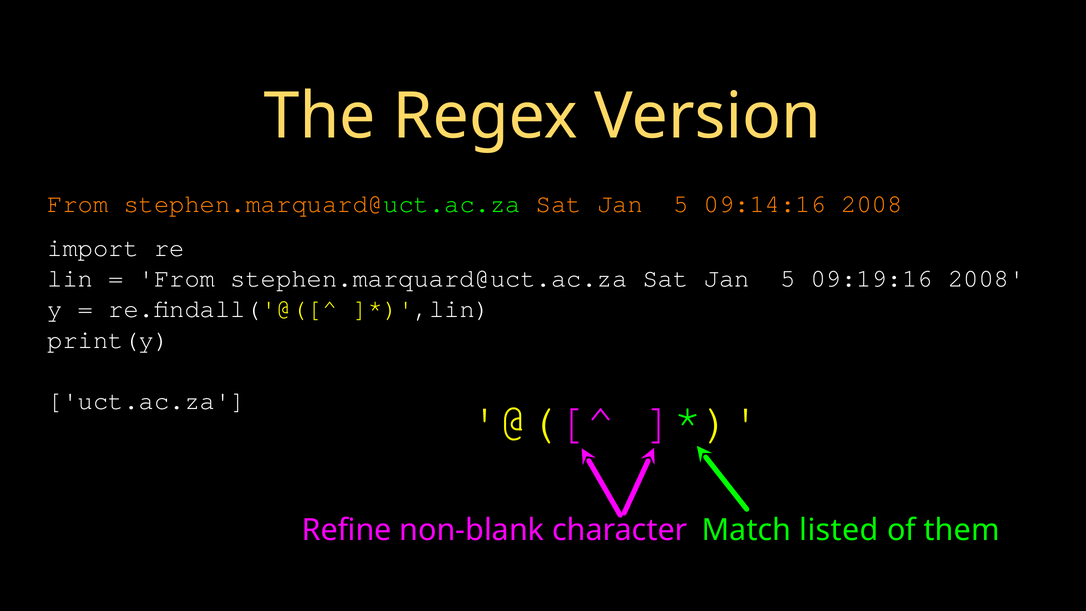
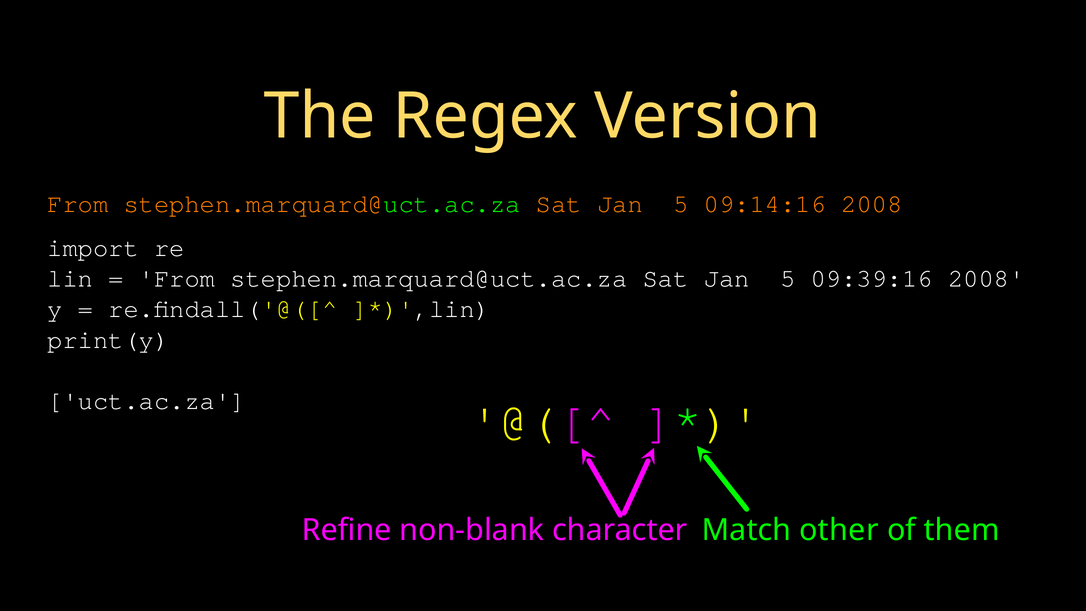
09:19:16: 09:19:16 -> 09:39:16 (872, 278)
listed: listed -> other (839, 530)
